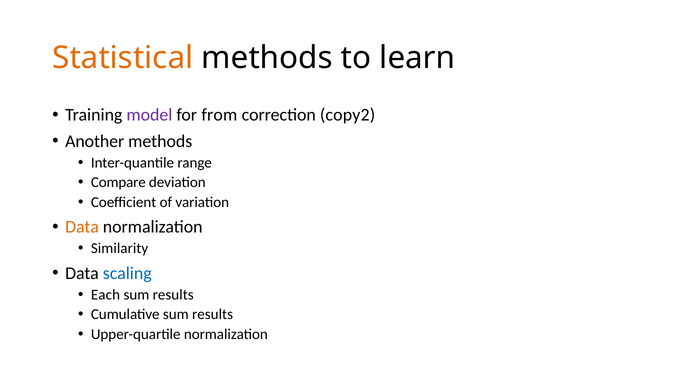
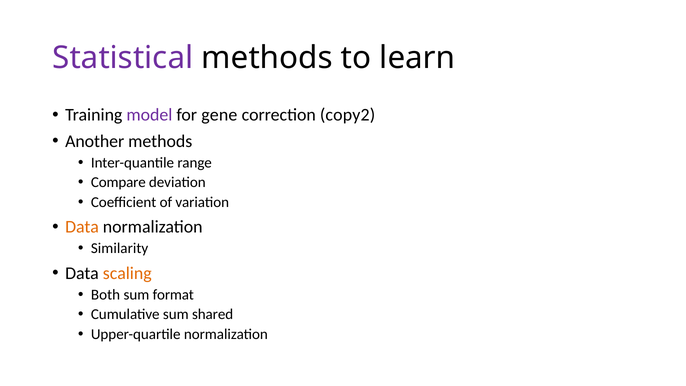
Statistical colour: orange -> purple (123, 58)
from: from -> gene (219, 115)
scaling colour: blue -> orange (127, 273)
Each: Each -> Both (105, 295)
results: results -> format (173, 295)
Cumulative sum results: results -> shared (213, 314)
